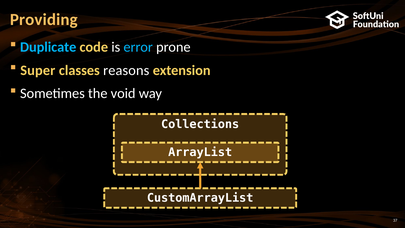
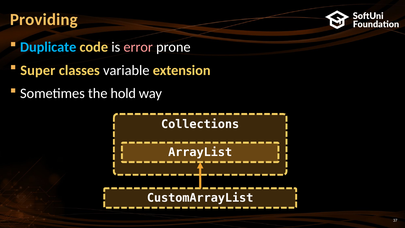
error colour: light blue -> pink (138, 47)
reasons: reasons -> variable (126, 70)
void: void -> hold (123, 93)
